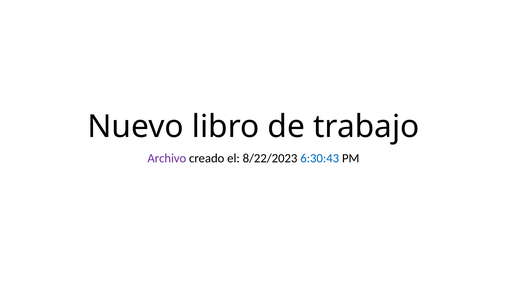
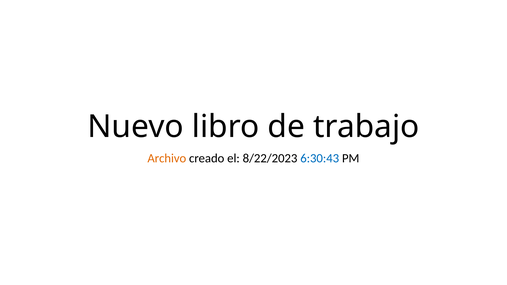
Archivo colour: purple -> orange (167, 158)
